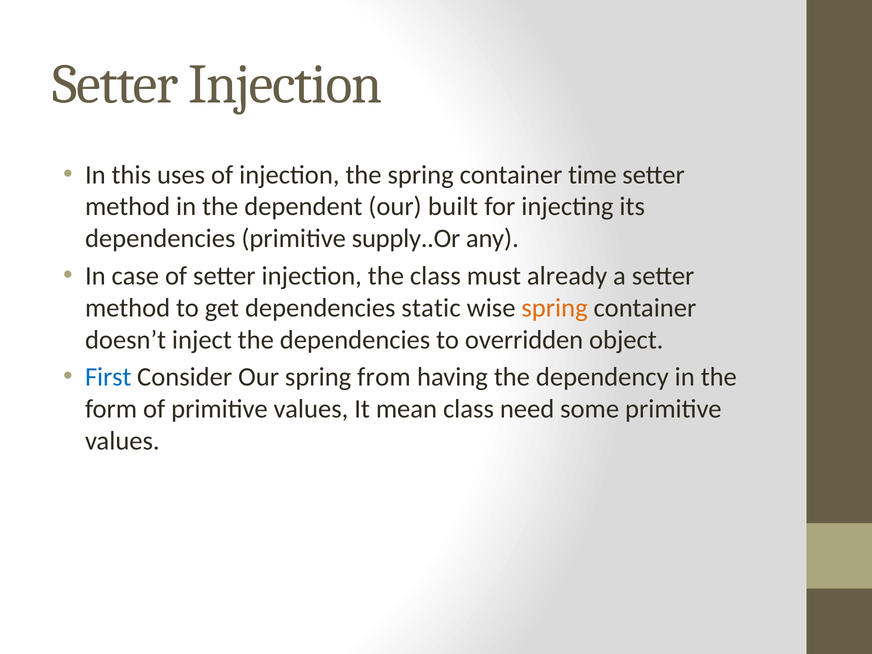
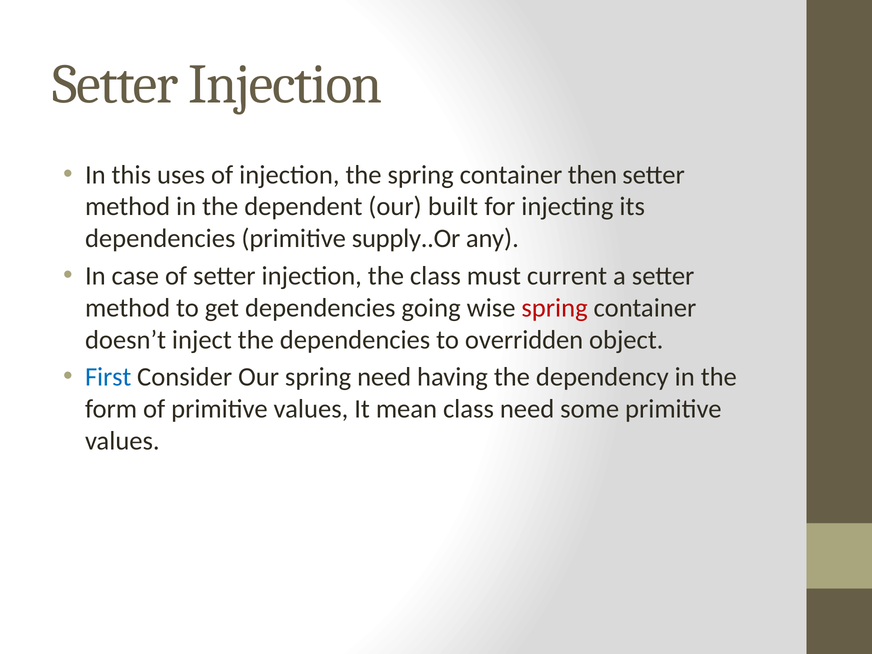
time: time -> then (592, 175)
already: already -> current (567, 276)
static: static -> going (431, 308)
spring colour: orange -> red (555, 308)
spring from: from -> need (384, 377)
